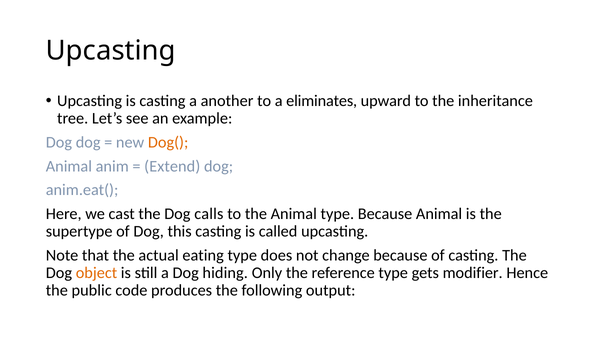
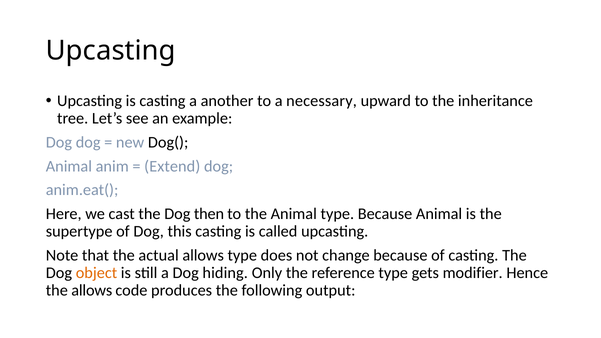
eliminates: eliminates -> necessary (322, 101)
Dog( colour: orange -> black (168, 142)
calls: calls -> then (209, 214)
actual eating: eating -> allows (203, 255)
the public: public -> allows (92, 290)
